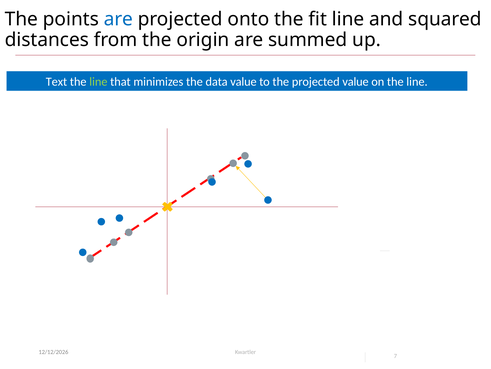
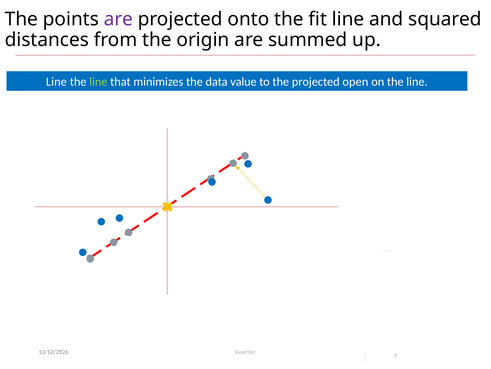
are colour: blue -> purple (118, 19)
Text: Text -> Line (56, 82)
projected value: value -> open (355, 82)
